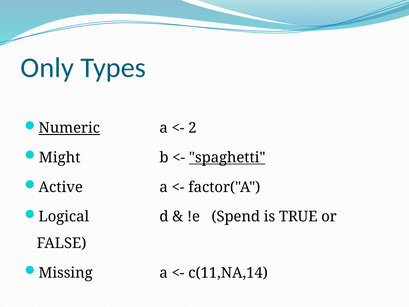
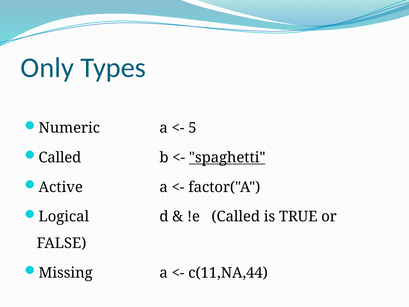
Numeric underline: present -> none (69, 128)
2: 2 -> 5 (192, 128)
Might: Might -> Called (60, 158)
!e Spend: Spend -> Called (236, 217)
c(11,NA,14: c(11,NA,14 -> c(11,NA,44 (228, 273)
